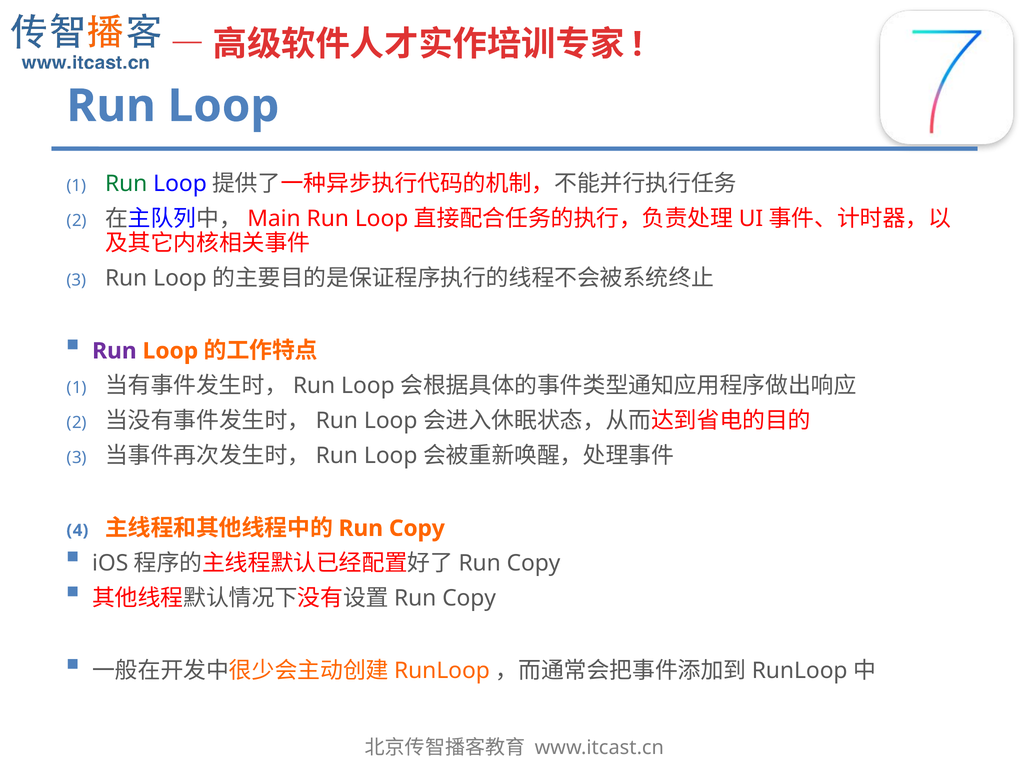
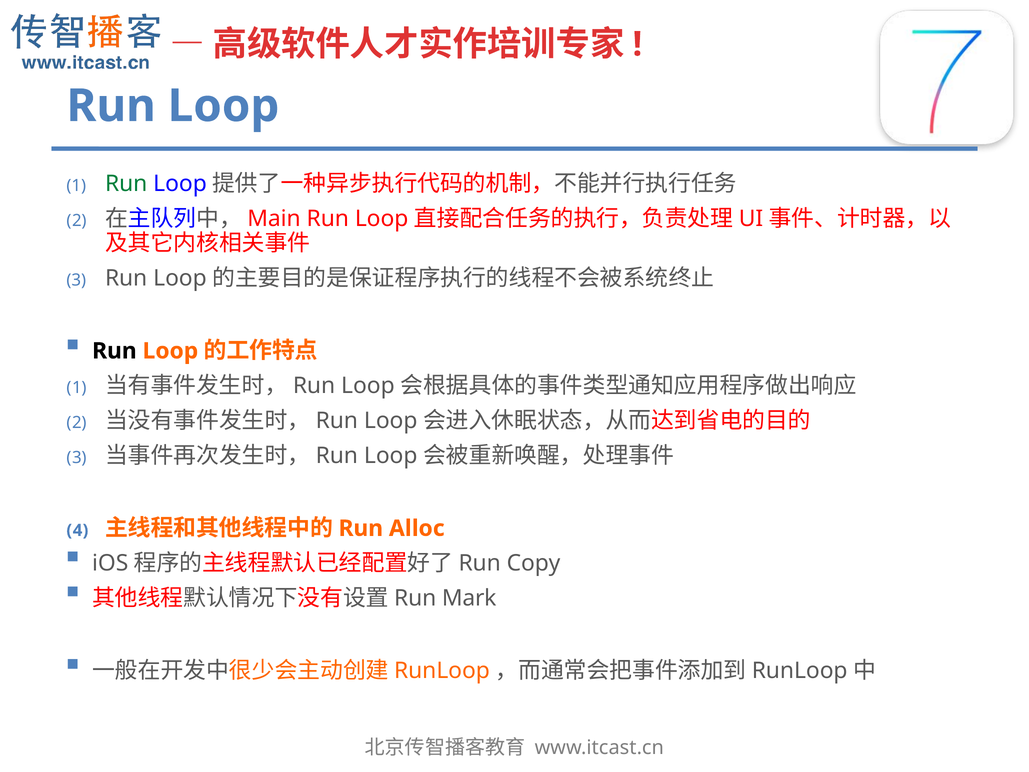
Run colour: purple -> black (114, 351)
Run Copy: Copy -> Alloc (417, 528)
Copy: Copy -> Mark (469, 598)
